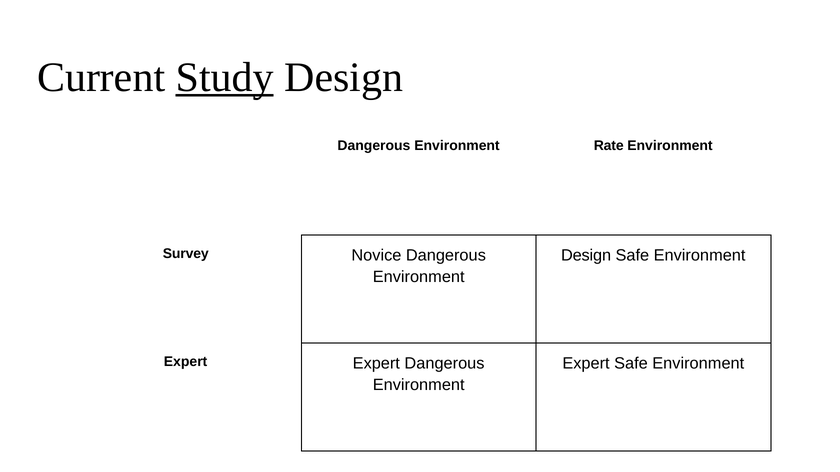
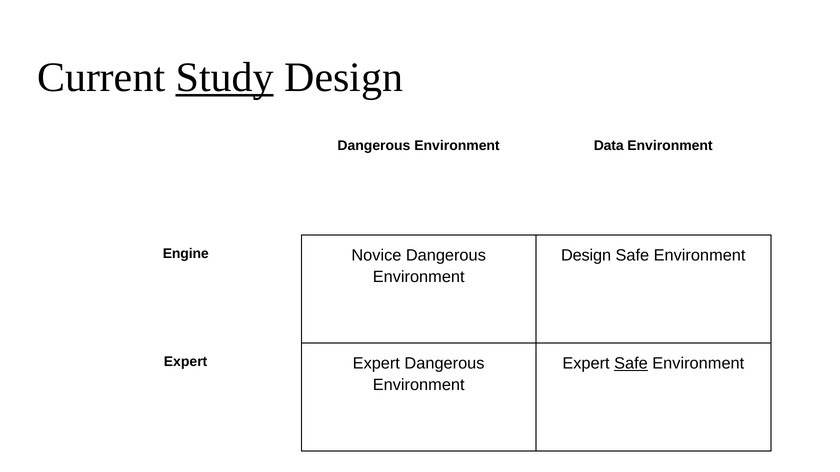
Rate: Rate -> Data (609, 146)
Survey: Survey -> Engine (186, 254)
Safe underline: none -> present (631, 364)
